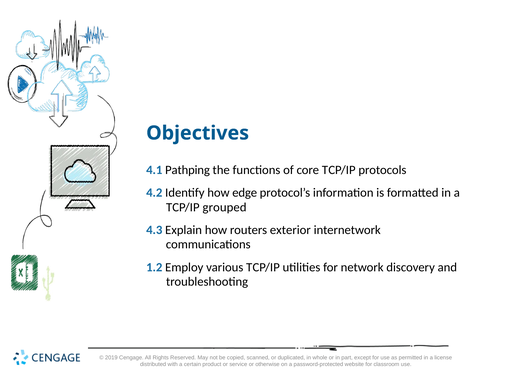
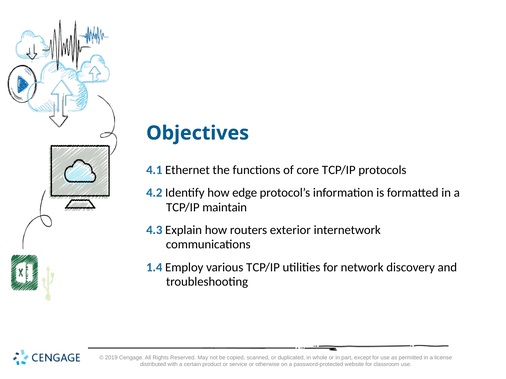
Pathping: Pathping -> Ethernet (187, 170)
grouped: grouped -> maintain (225, 207)
1.2: 1.2 -> 1.4 (154, 268)
